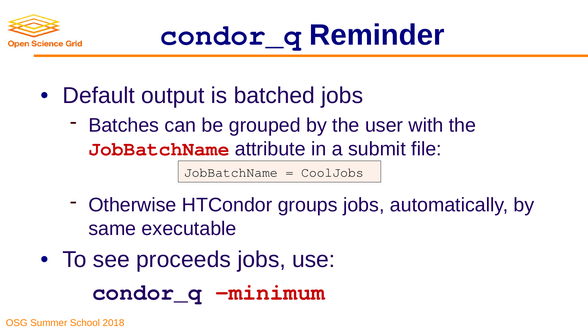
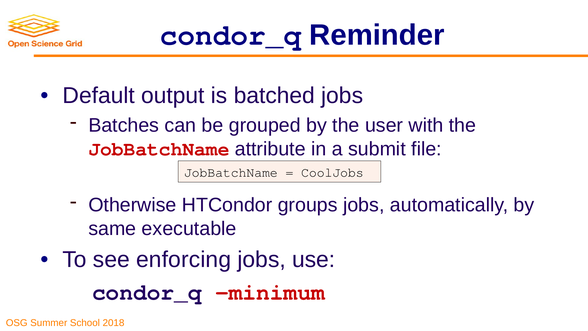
proceeds: proceeds -> enforcing (184, 259)
